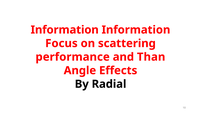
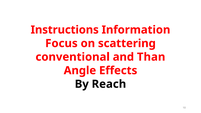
Information: Information -> Instructions (65, 30)
performance: performance -> conventional (73, 57)
Radial: Radial -> Reach (109, 84)
